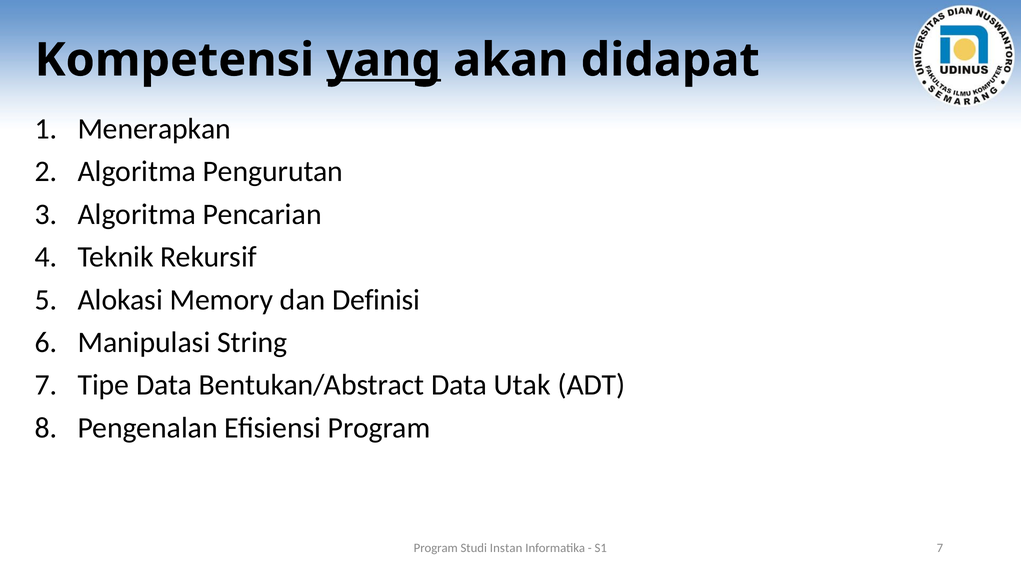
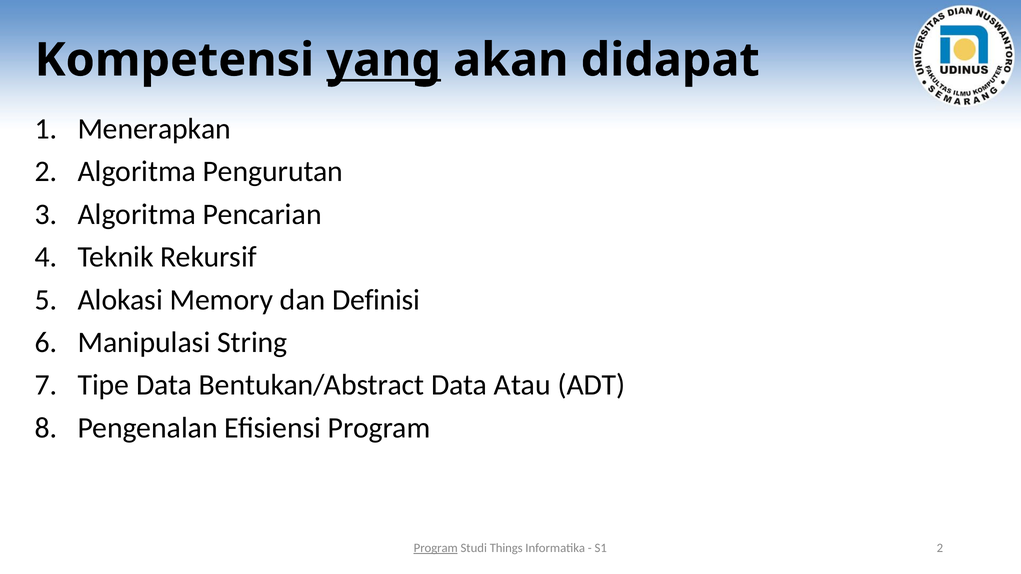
Utak: Utak -> Atau (522, 385)
Program underline: none -> present (436, 548)
Instan: Instan -> Things (506, 548)
S1 7: 7 -> 2 (940, 548)
